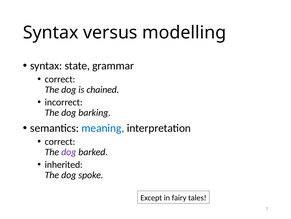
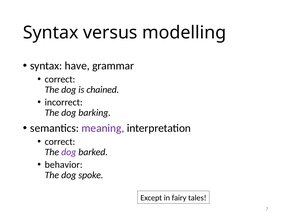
state: state -> have (77, 66)
meaning colour: blue -> purple (103, 128)
inherited: inherited -> behavior (64, 164)
